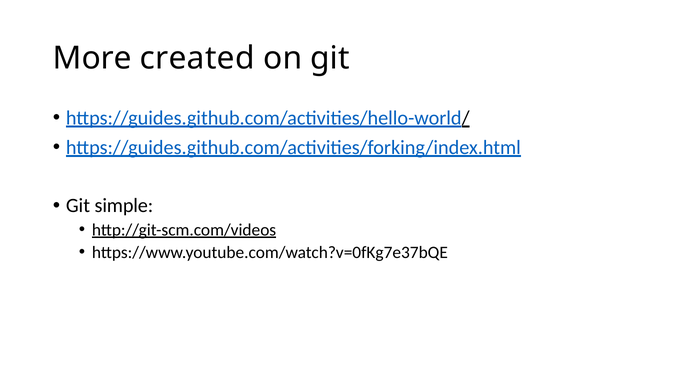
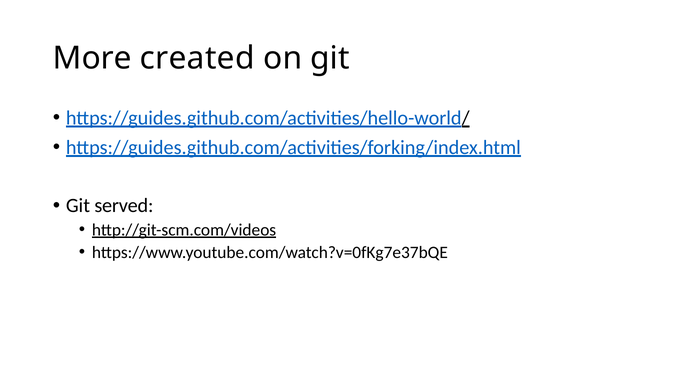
simple: simple -> served (124, 205)
